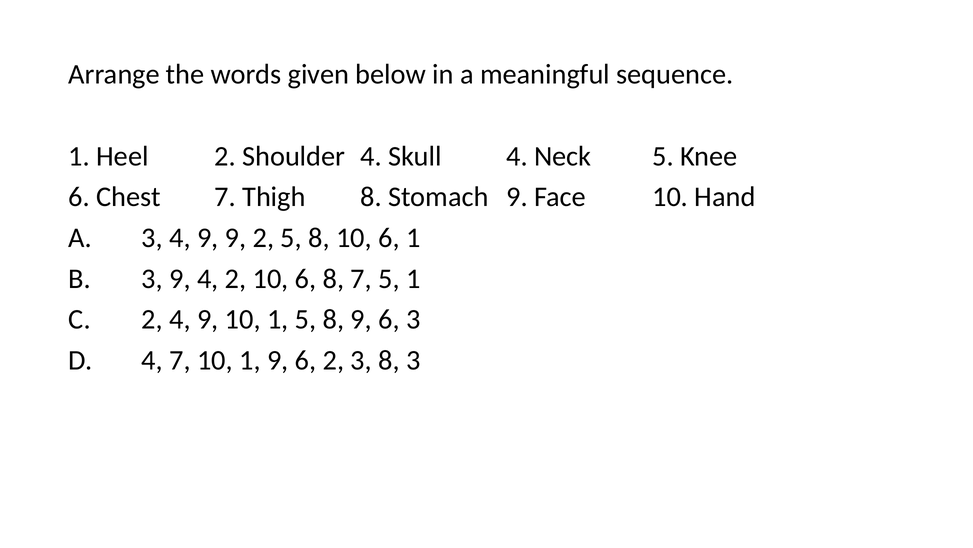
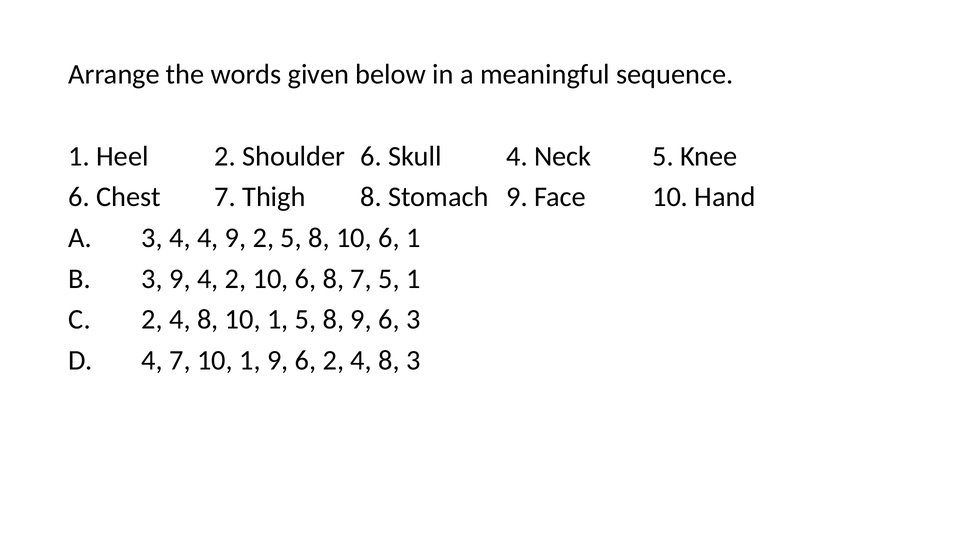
Shoulder 4: 4 -> 6 (371, 156)
3 4 9: 9 -> 4 (208, 238)
C 2 4 9: 9 -> 8 (208, 319)
6 2 3: 3 -> 4 (361, 360)
